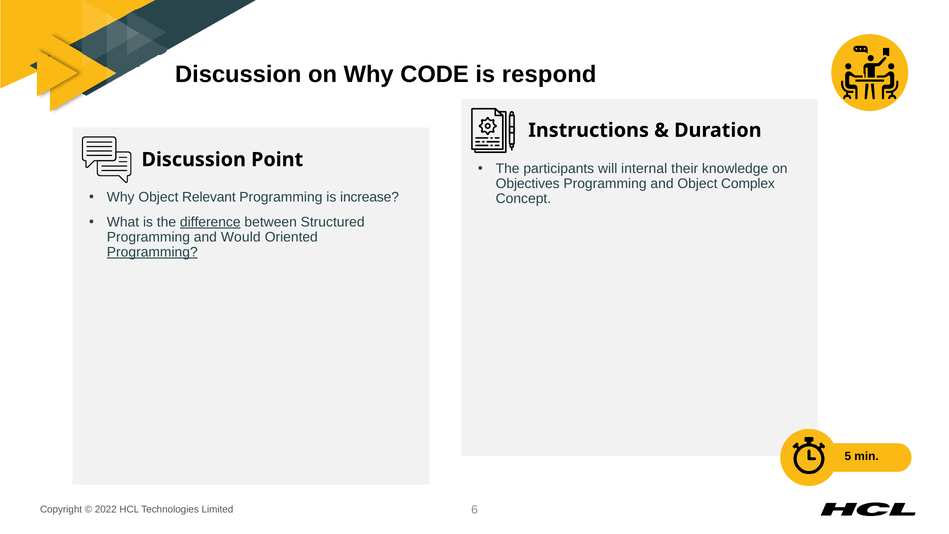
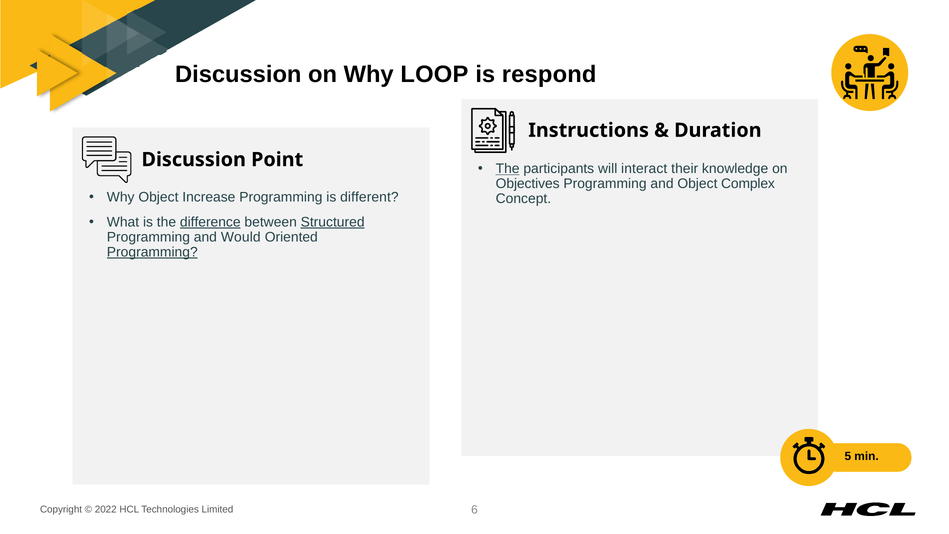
CODE: CODE -> LOOP (434, 74)
The underline: none -> present (508, 169)
internal: internal -> interact (644, 169)
Relevant: Relevant -> Increase (209, 197)
increase: increase -> different (369, 197)
Structured underline: none -> present (333, 222)
